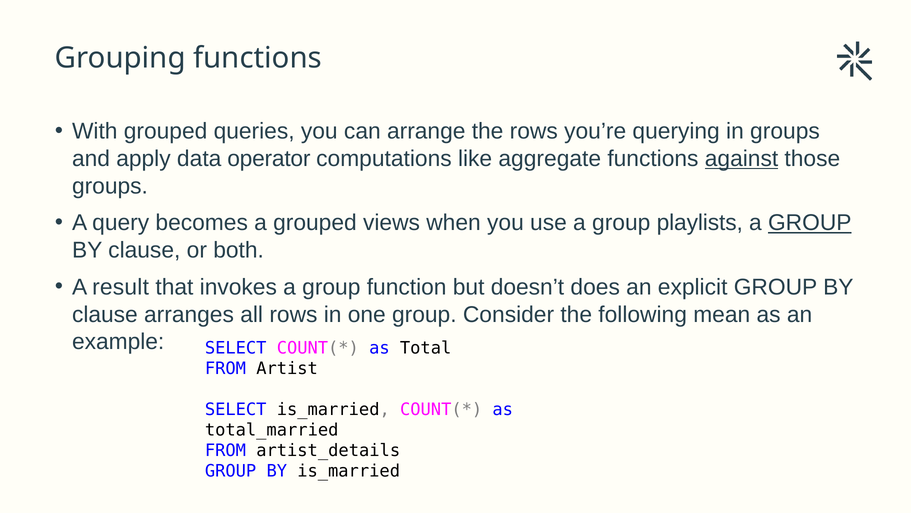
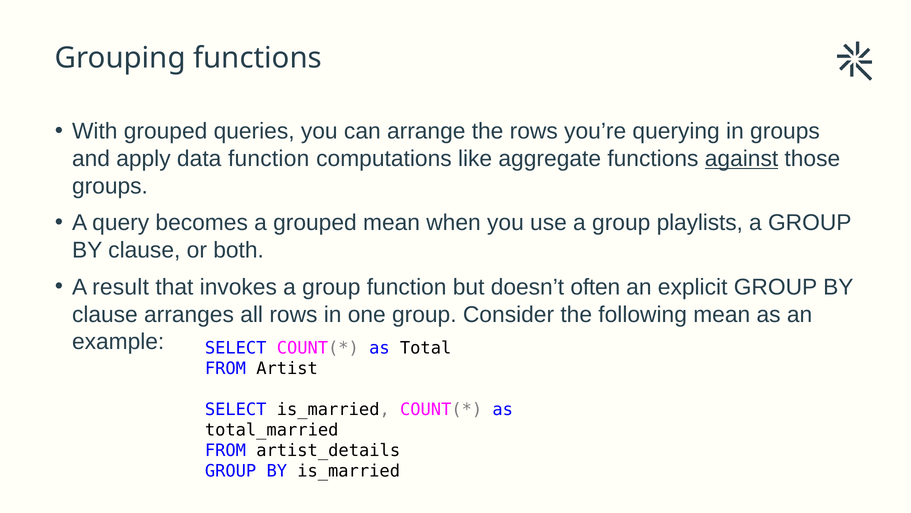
data operator: operator -> function (269, 159)
grouped views: views -> mean (392, 223)
GROUP underline: present -> none (810, 223)
does: does -> often (595, 287)
